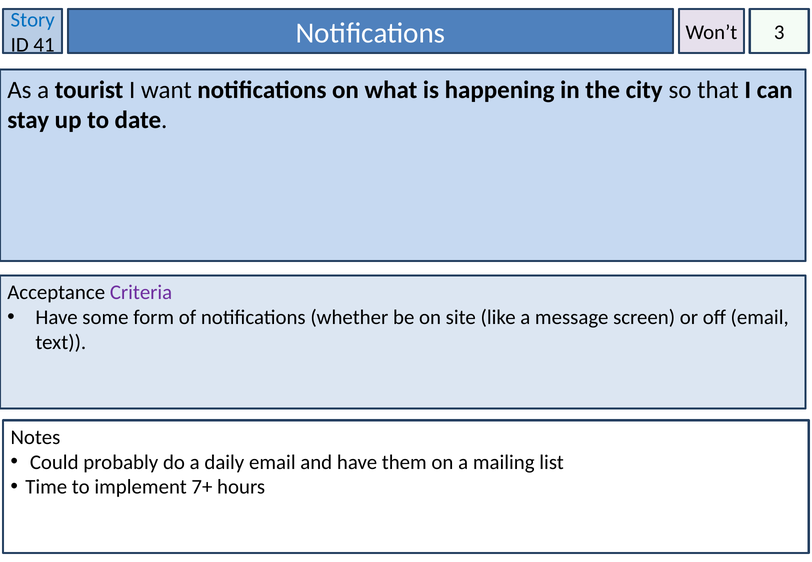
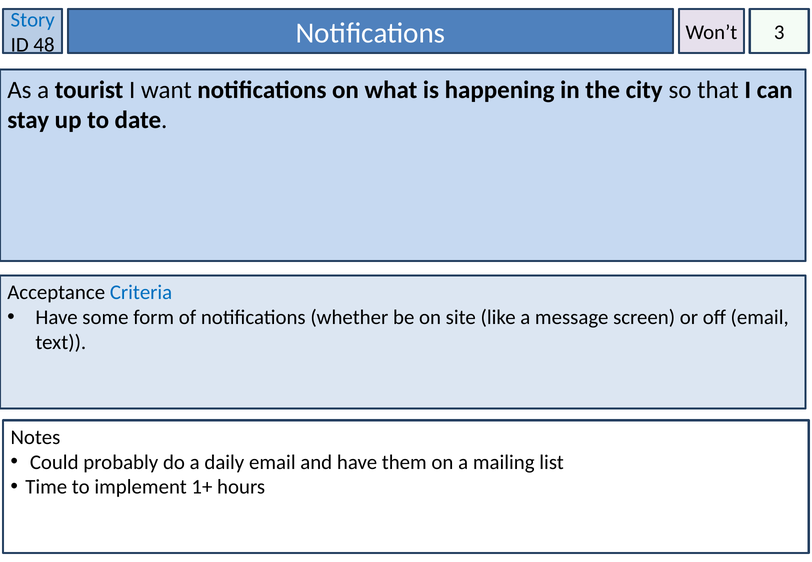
41: 41 -> 48 (44, 45)
Criteria colour: purple -> blue (141, 293)
7+: 7+ -> 1+ (202, 487)
